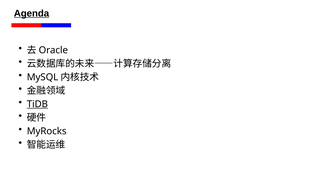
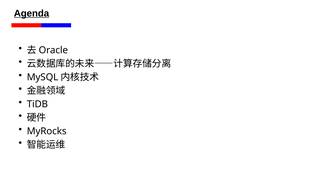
TiDB underline: present -> none (37, 104)
